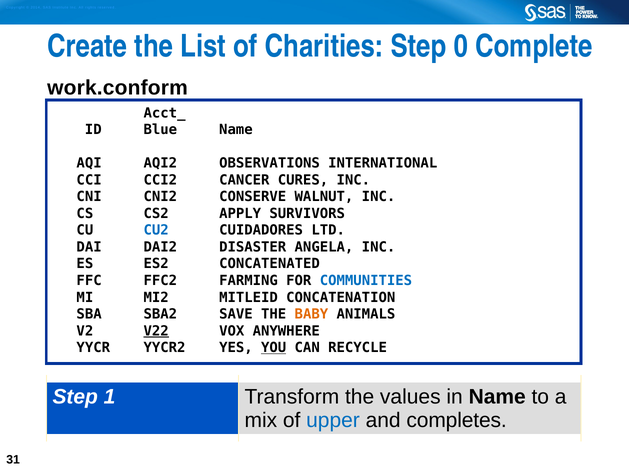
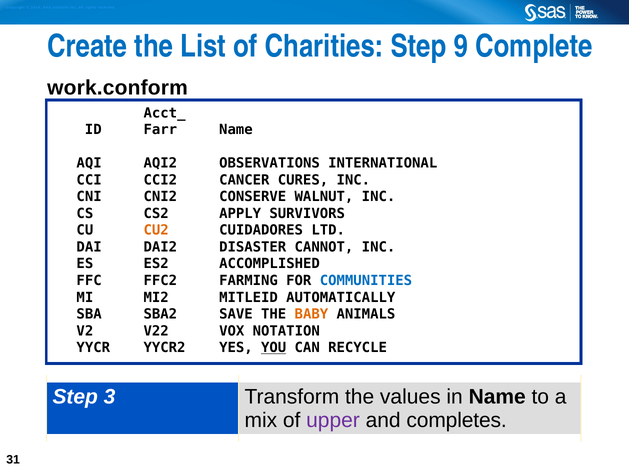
0: 0 -> 9 (461, 46)
Blue: Blue -> Farr (160, 130)
CU2 colour: blue -> orange (156, 230)
ANGELA: ANGELA -> CANNOT (324, 247)
CONCATENATED: CONCATENATED -> ACCOMPLISHED (269, 264)
CONCATENATION: CONCATENATION -> AUTOMATICALLY (341, 297)
V22 underline: present -> none (156, 331)
ANYWHERE: ANYWHERE -> NOTATION (286, 331)
1: 1 -> 3 (109, 397)
upper colour: blue -> purple (333, 420)
